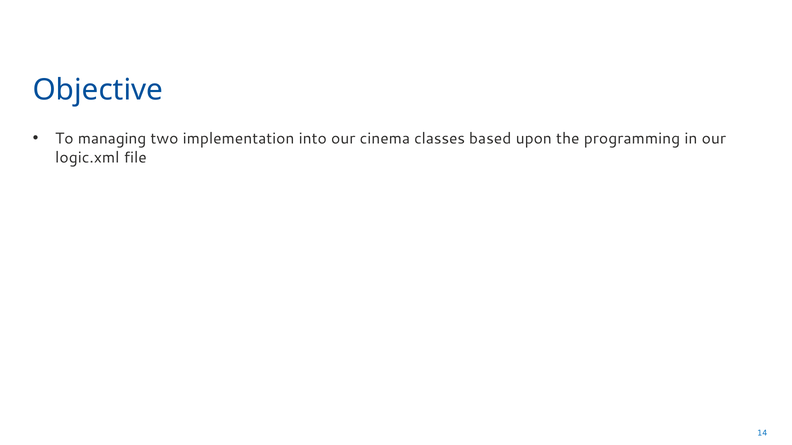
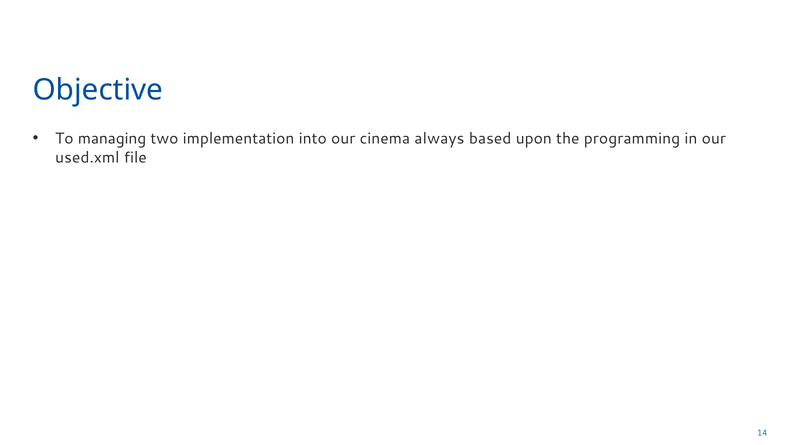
classes: classes -> always (439, 139)
logic.xml: logic.xml -> used.xml (87, 158)
